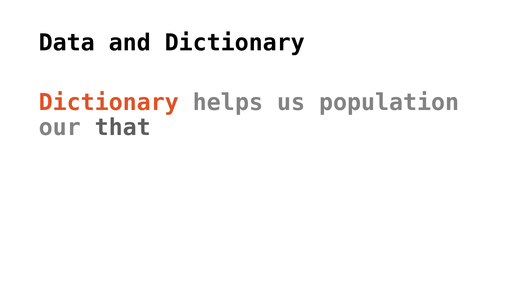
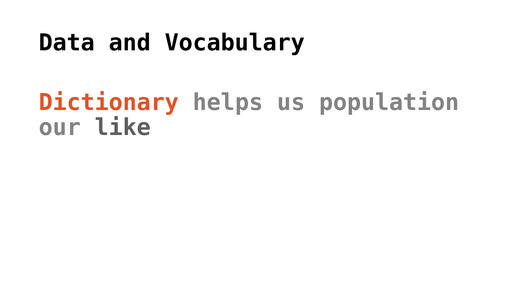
and Dictionary: Dictionary -> Vocabulary (235, 43)
that: that -> like (123, 127)
